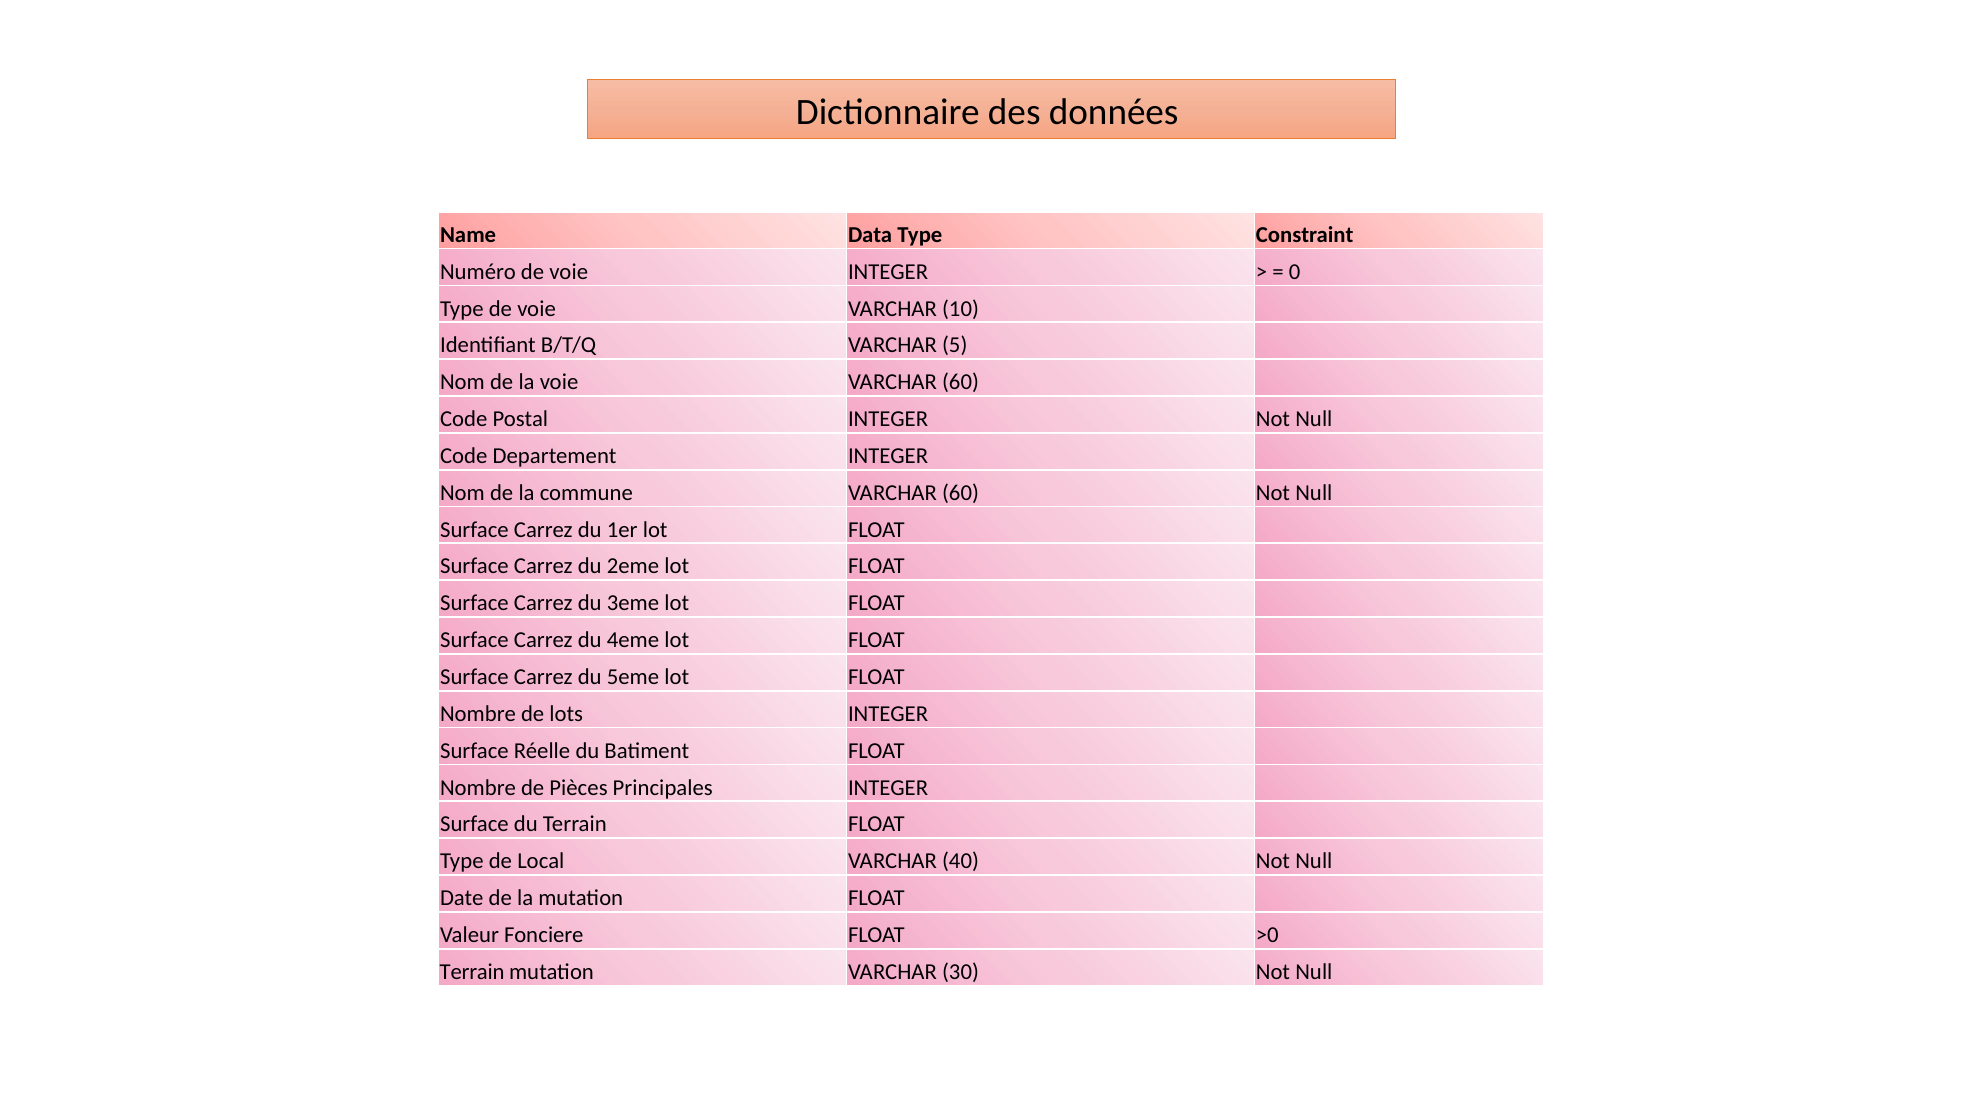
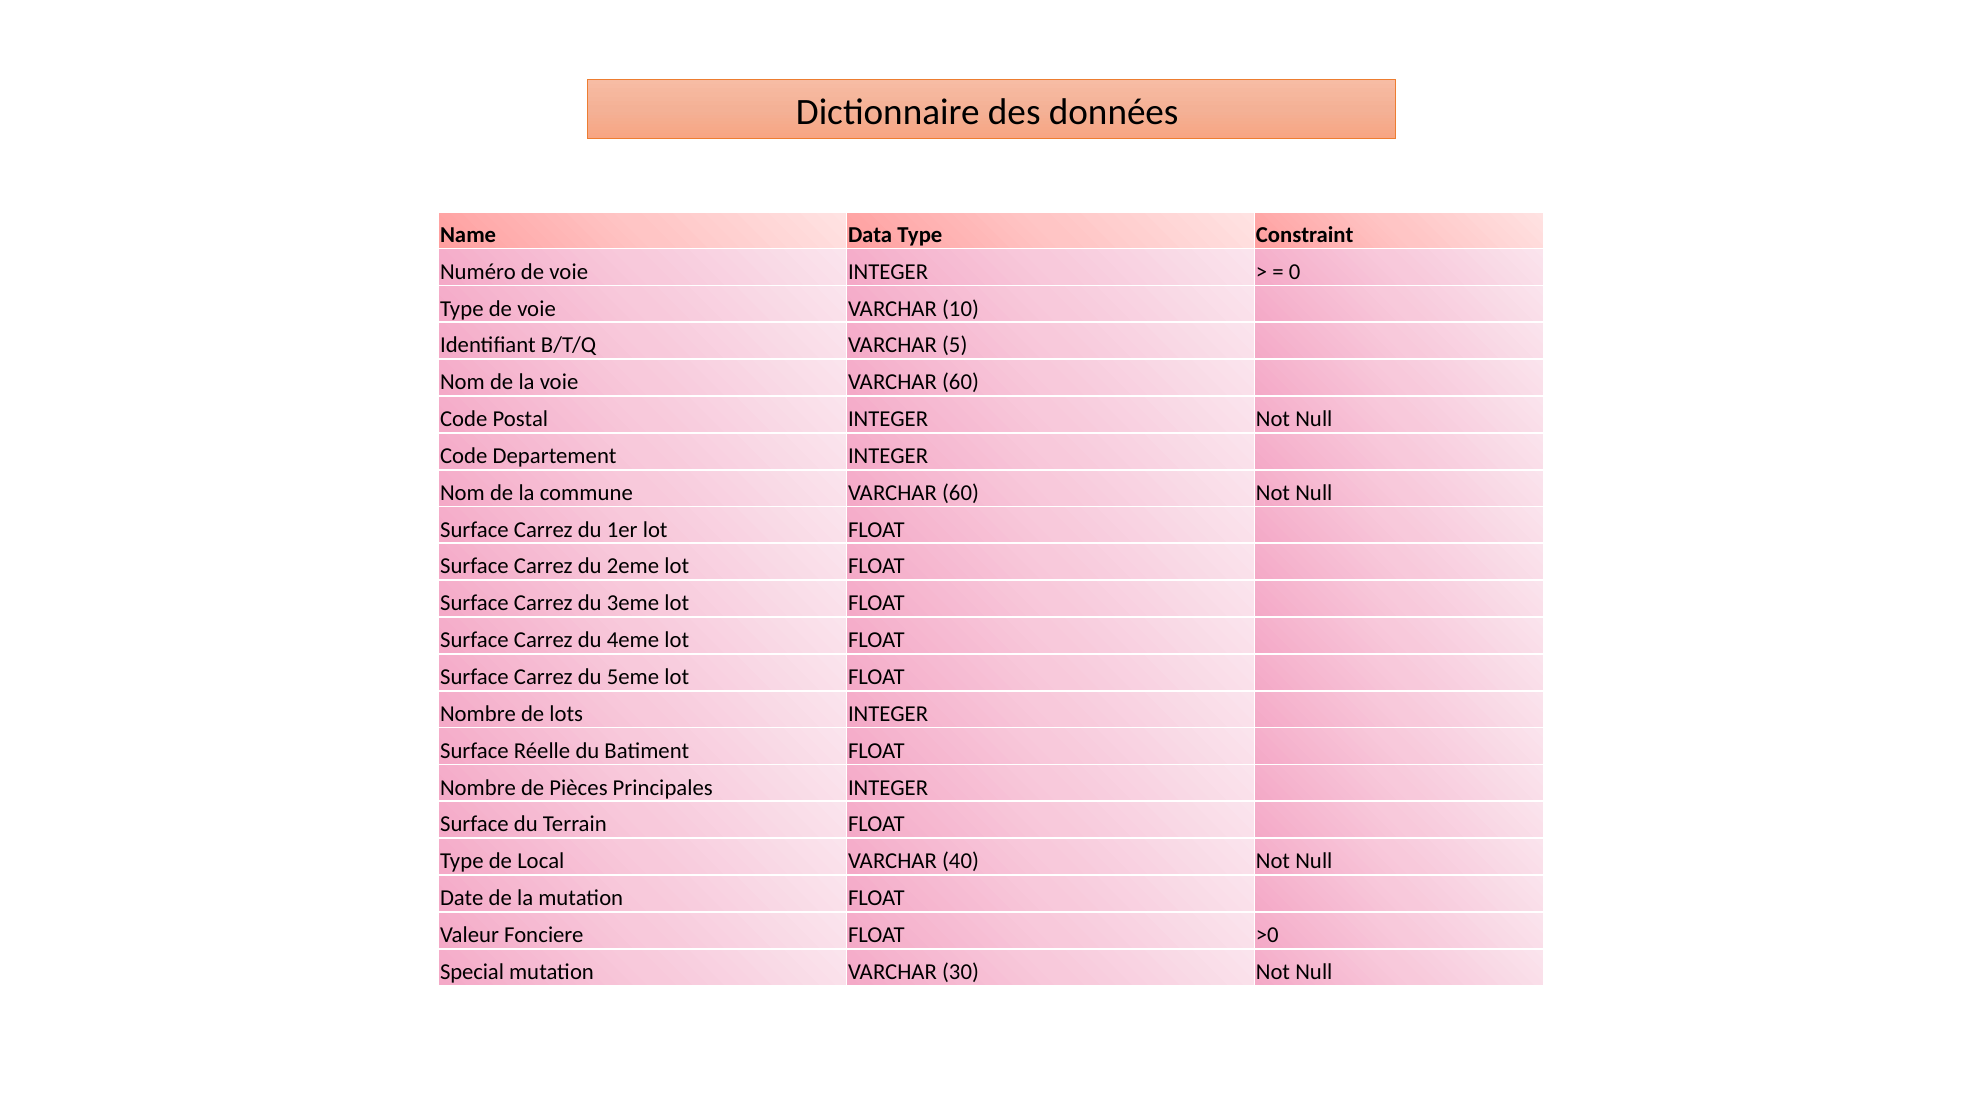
Terrain: Terrain -> Special (472, 971)
